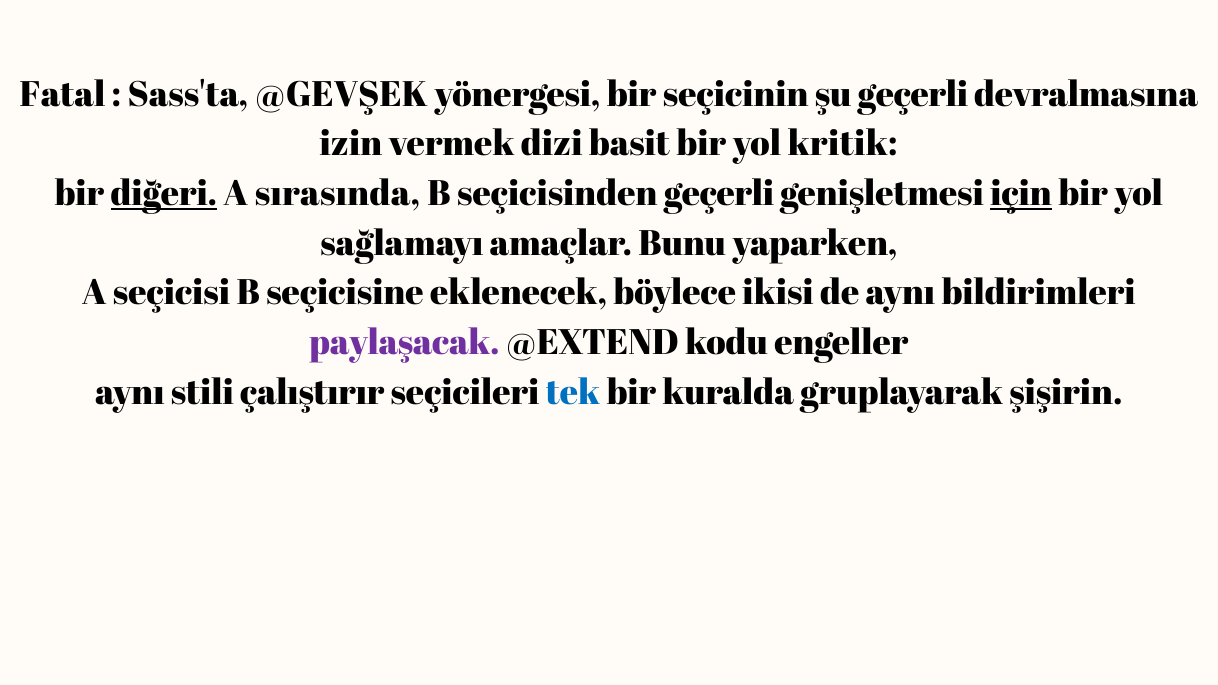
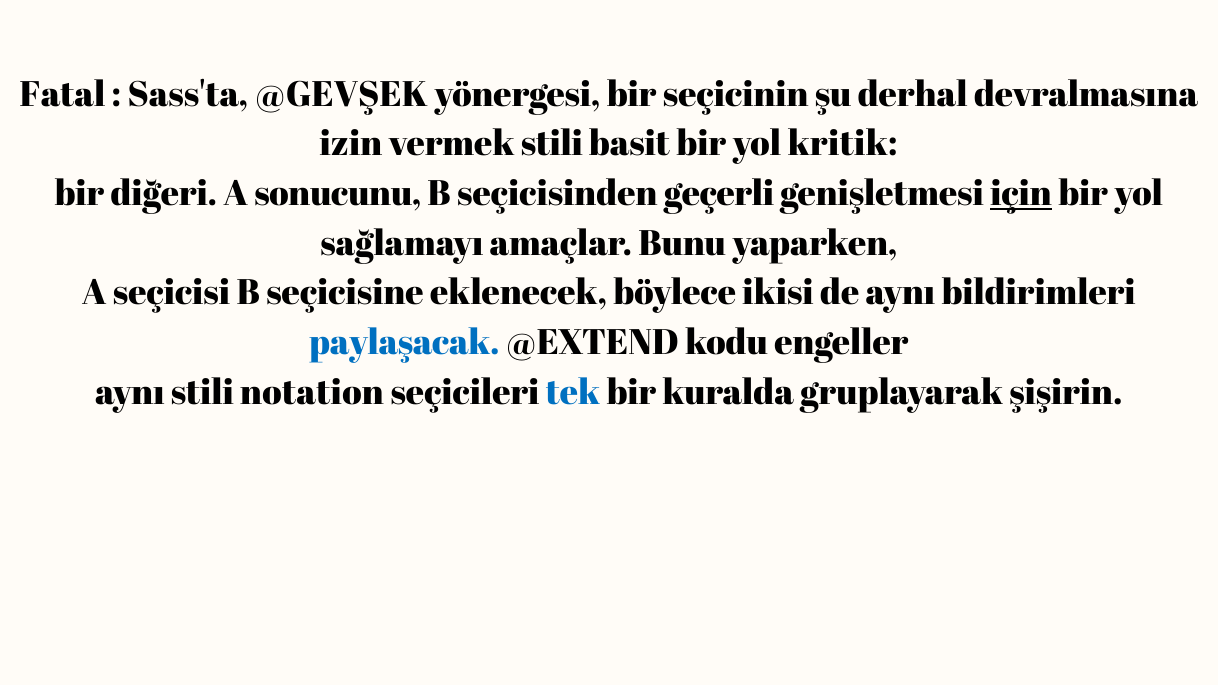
şu geçerli: geçerli -> derhal (913, 94)
vermek dizi: dizi -> stili (552, 144)
diğeri underline: present -> none (164, 194)
sırasında: sırasında -> sonucunu (338, 194)
paylaşacak colour: purple -> blue (404, 343)
çalıştırır: çalıştırır -> notation (312, 393)
